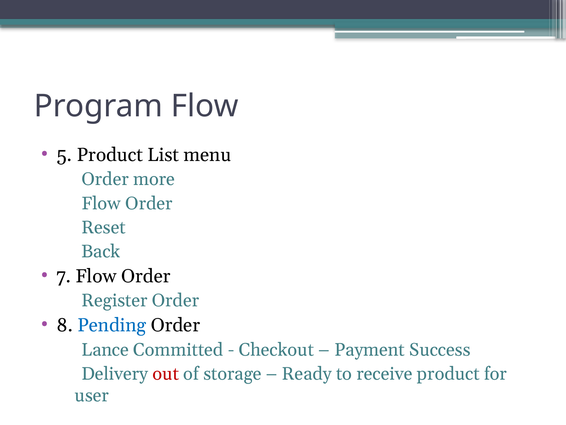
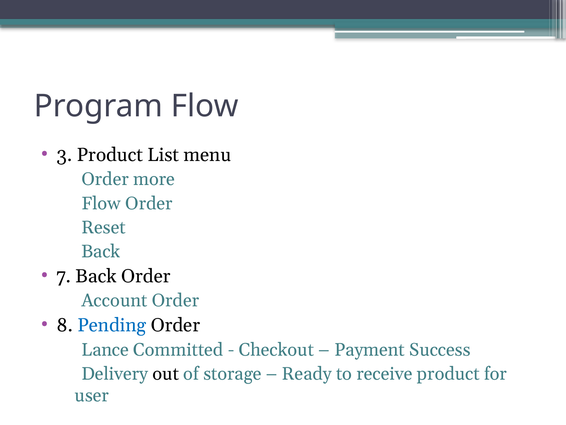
5: 5 -> 3 (64, 155)
7 Flow: Flow -> Back (96, 276)
Register: Register -> Account (114, 300)
out colour: red -> black (166, 373)
